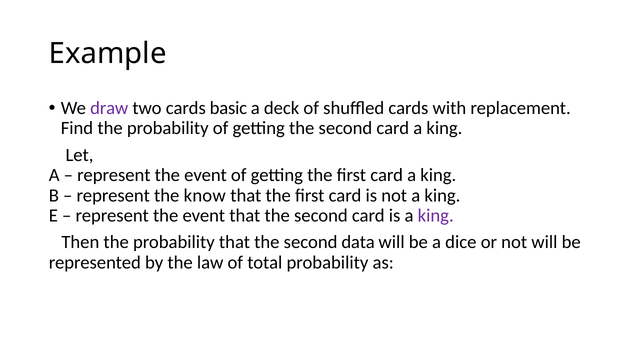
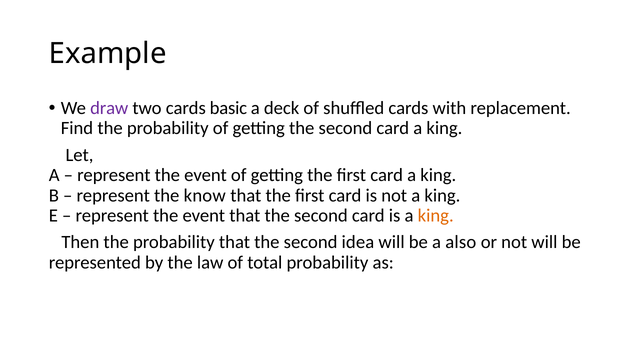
king colour: purple -> orange (436, 215)
data: data -> idea (358, 242)
dice: dice -> also (461, 242)
